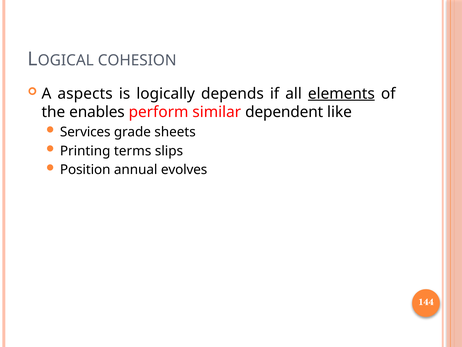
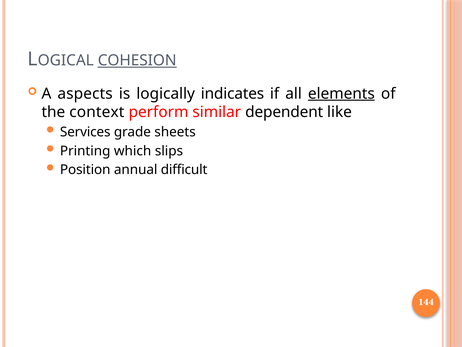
COHESION underline: none -> present (137, 60)
depends: depends -> indicates (232, 93)
enables: enables -> context (97, 112)
terms: terms -> which (133, 151)
evolves: evolves -> difficult (184, 170)
